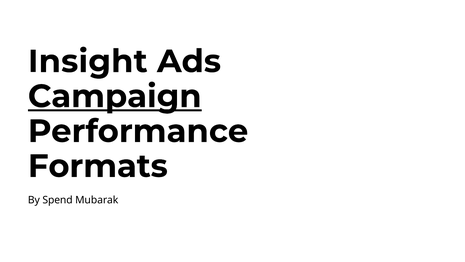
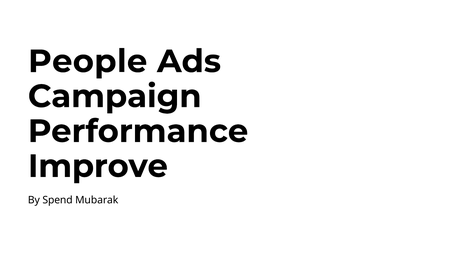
Insight: Insight -> People (88, 61)
Campaign underline: present -> none (115, 96)
Formats: Formats -> Improve (98, 166)
